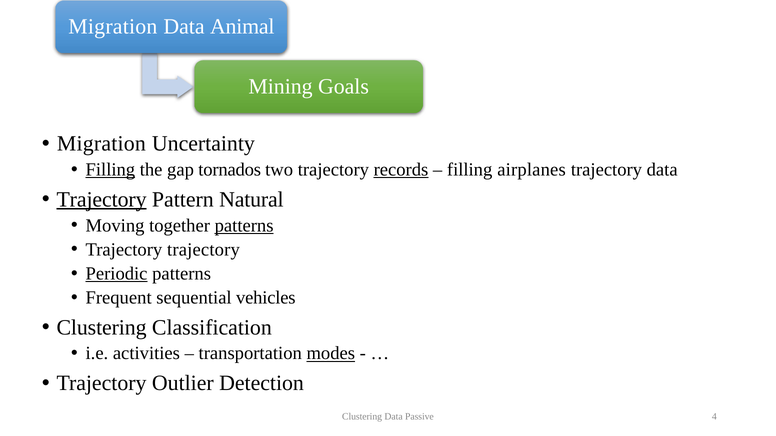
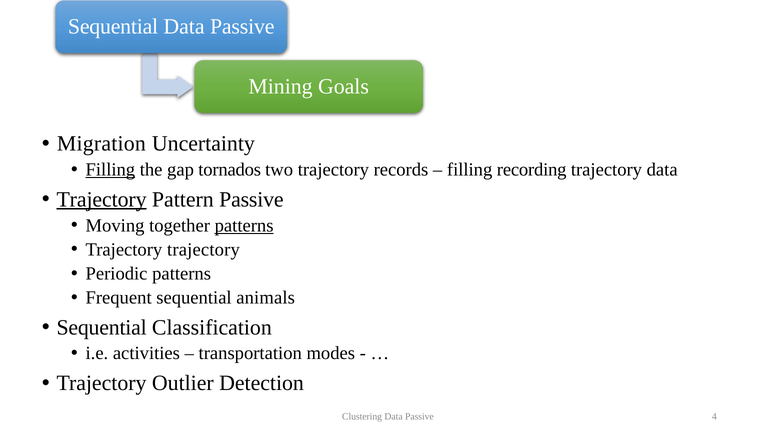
Migration: Migration -> Sequential (113, 27)
Animal: Animal -> Passive (242, 27)
records underline: present -> none (401, 170)
airplanes: airplanes -> recording (532, 170)
Pattern Natural: Natural -> Passive (251, 200)
Periodic underline: present -> none (117, 274)
vehicles: vehicles -> animals (266, 298)
Clustering: Clustering -> Sequential (102, 328)
modes underline: present -> none (331, 354)
